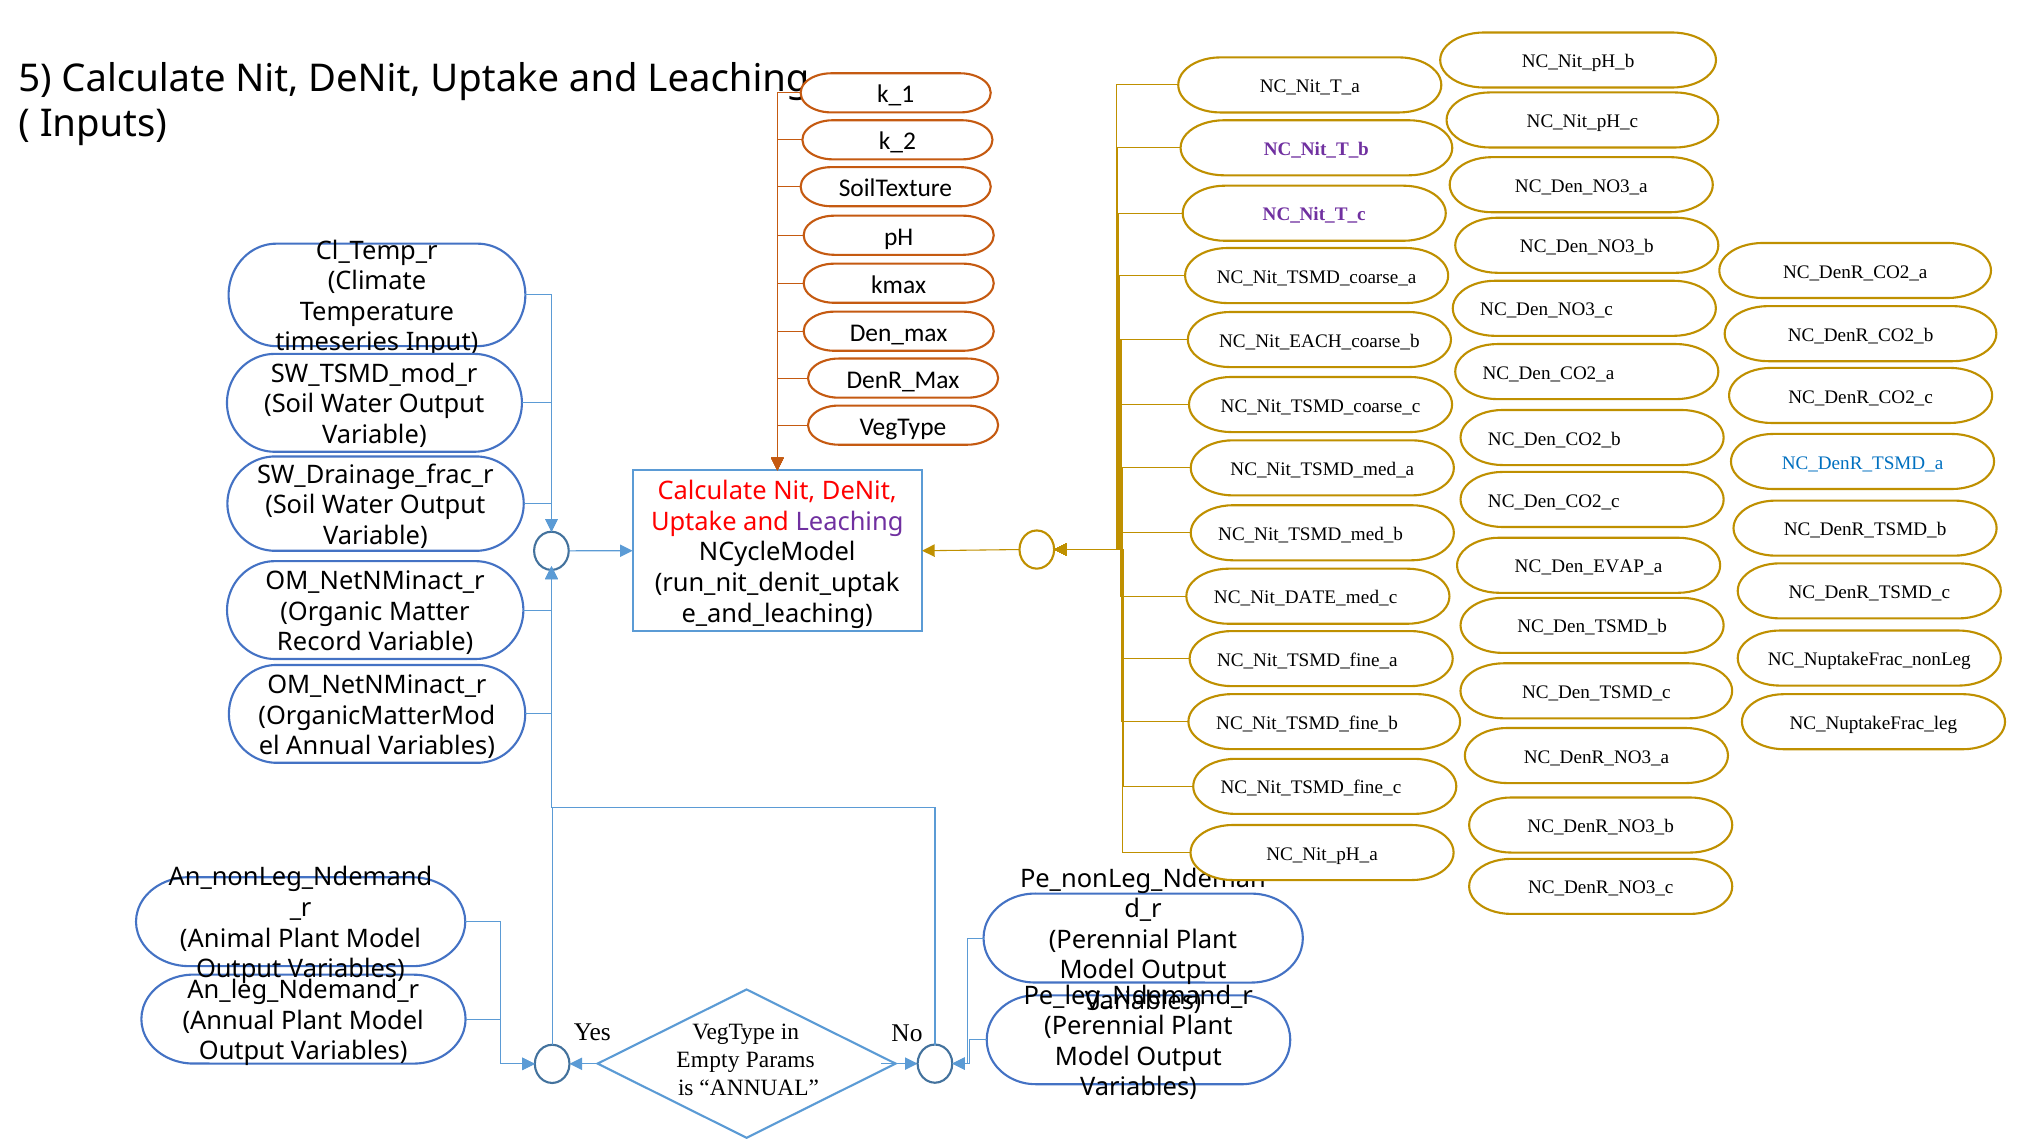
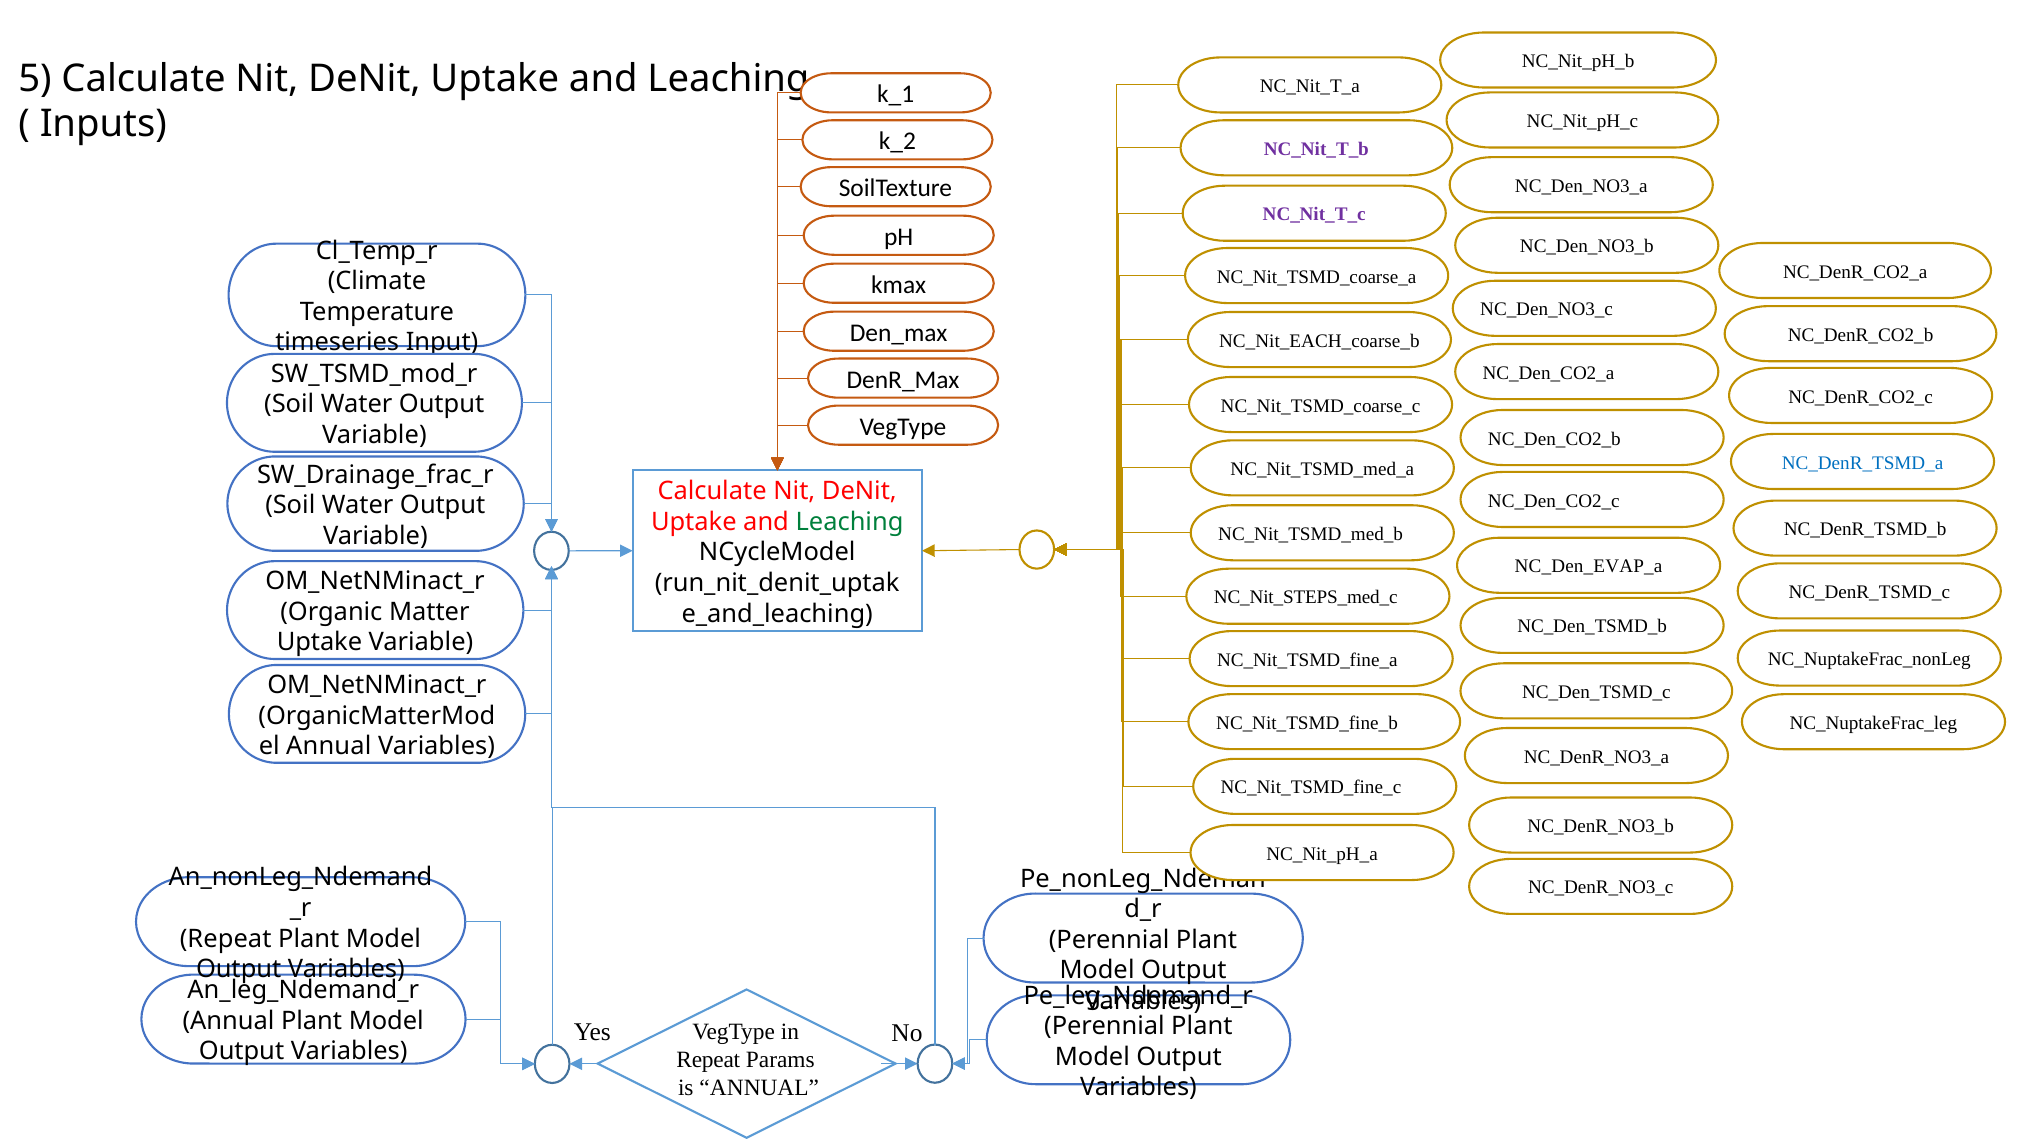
Leaching colour: purple -> green (850, 522)
NC_Nit_DATE_med_c: NC_Nit_DATE_med_c -> NC_Nit_STEPS_med_c (1306, 597)
Record: Record -> Uptake (319, 642)
Animal: Animal -> Repeat (226, 939)
Empty: Empty -> Repeat (708, 1059)
